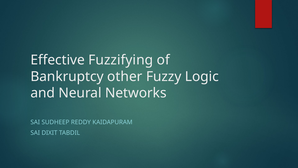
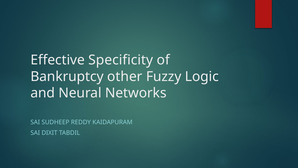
Fuzzifying: Fuzzifying -> Specificity (121, 60)
